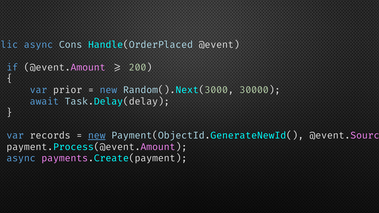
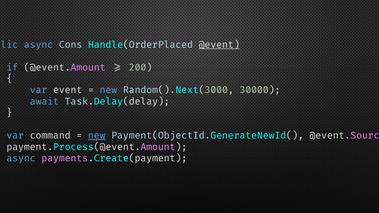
@event underline: none -> present (219, 45)
prior: prior -> event (68, 90)
records: records -> command (50, 136)
